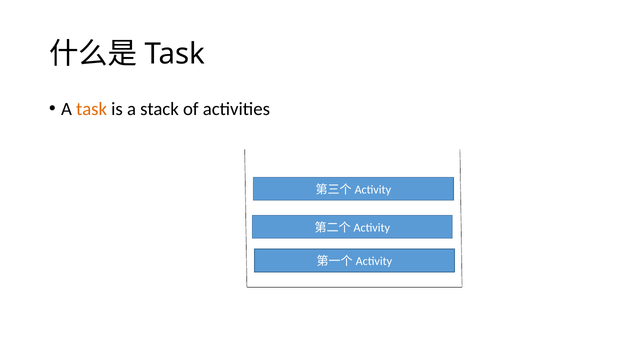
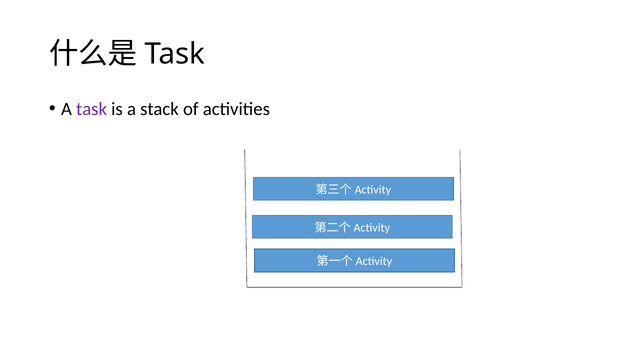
task colour: orange -> purple (92, 109)
